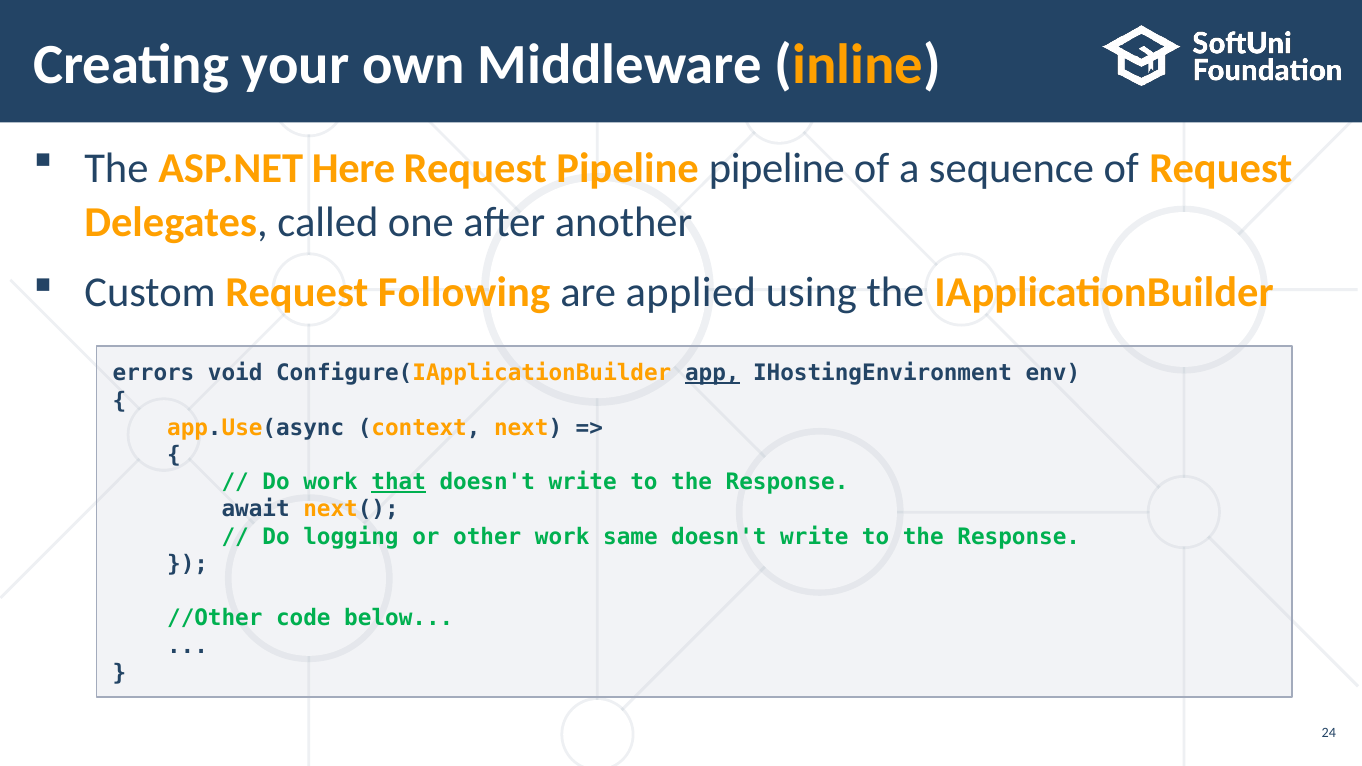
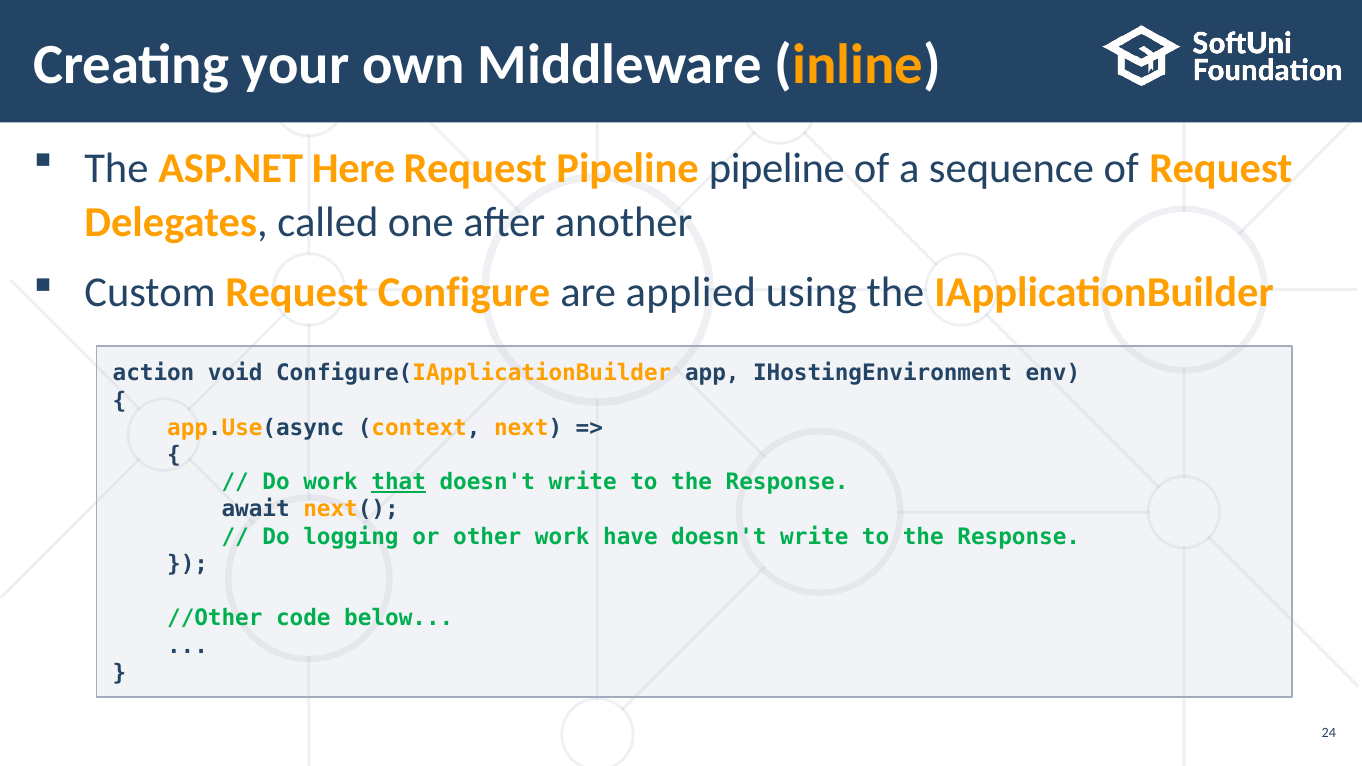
Following: Following -> Configure (464, 293)
errors: errors -> action (154, 373)
app underline: present -> none (712, 373)
same: same -> have (630, 537)
